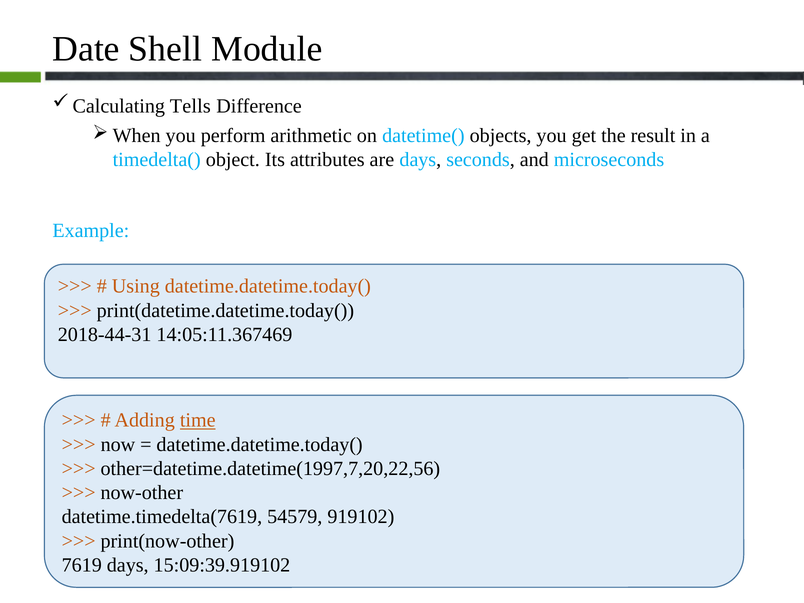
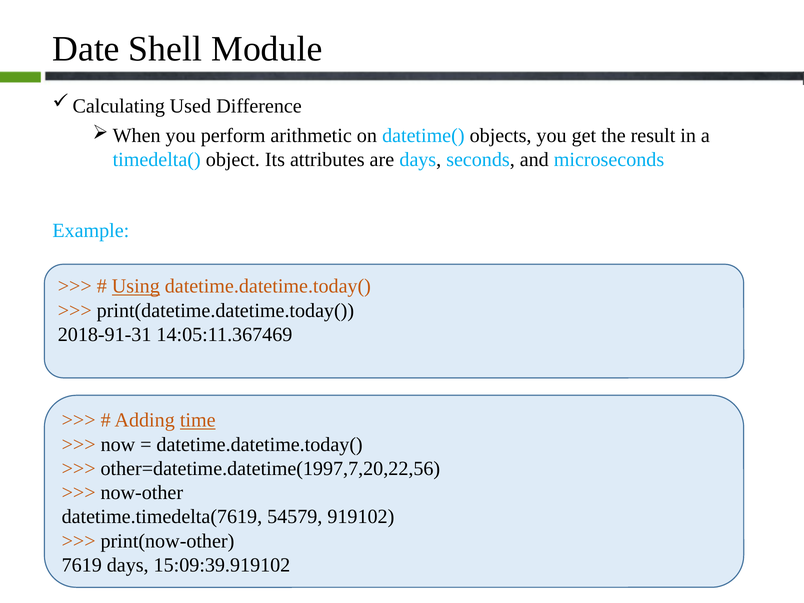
Tells: Tells -> Used (190, 106)
Using underline: none -> present (136, 286)
2018-44-31: 2018-44-31 -> 2018-91-31 (105, 334)
